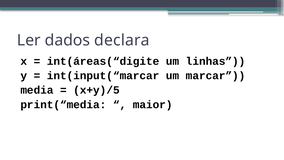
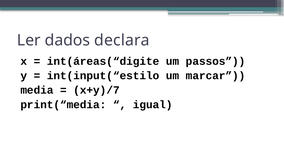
linhas: linhas -> passos (216, 61)
int(input(“marcar: int(input(“marcar -> int(input(“estilo (103, 76)
x+y)/5: x+y)/5 -> x+y)/7 (96, 90)
maior: maior -> igual (153, 104)
